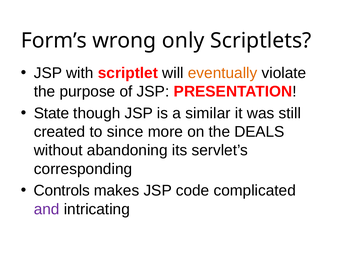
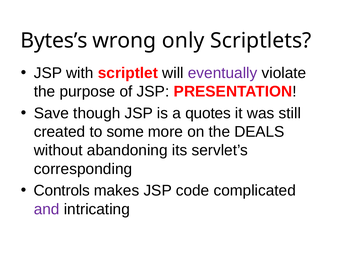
Form’s: Form’s -> Bytes’s (54, 41)
eventually colour: orange -> purple (223, 73)
State: State -> Save (51, 113)
similar: similar -> quotes (208, 113)
since: since -> some (125, 131)
